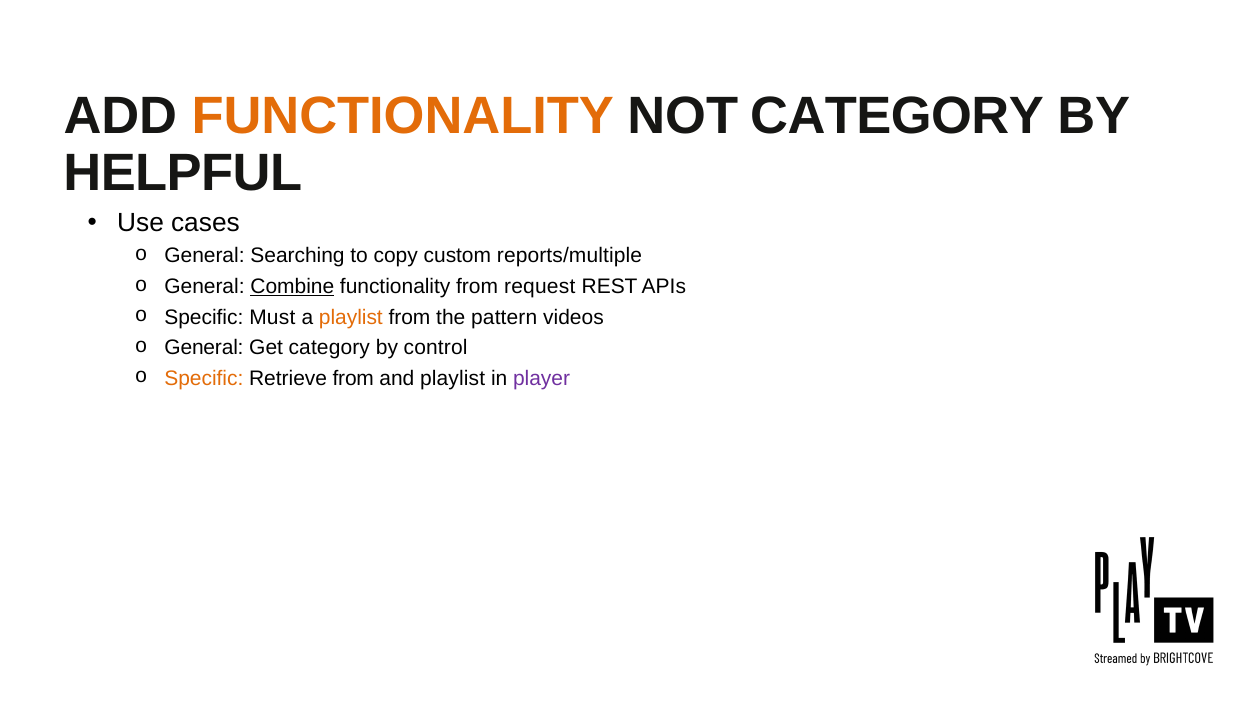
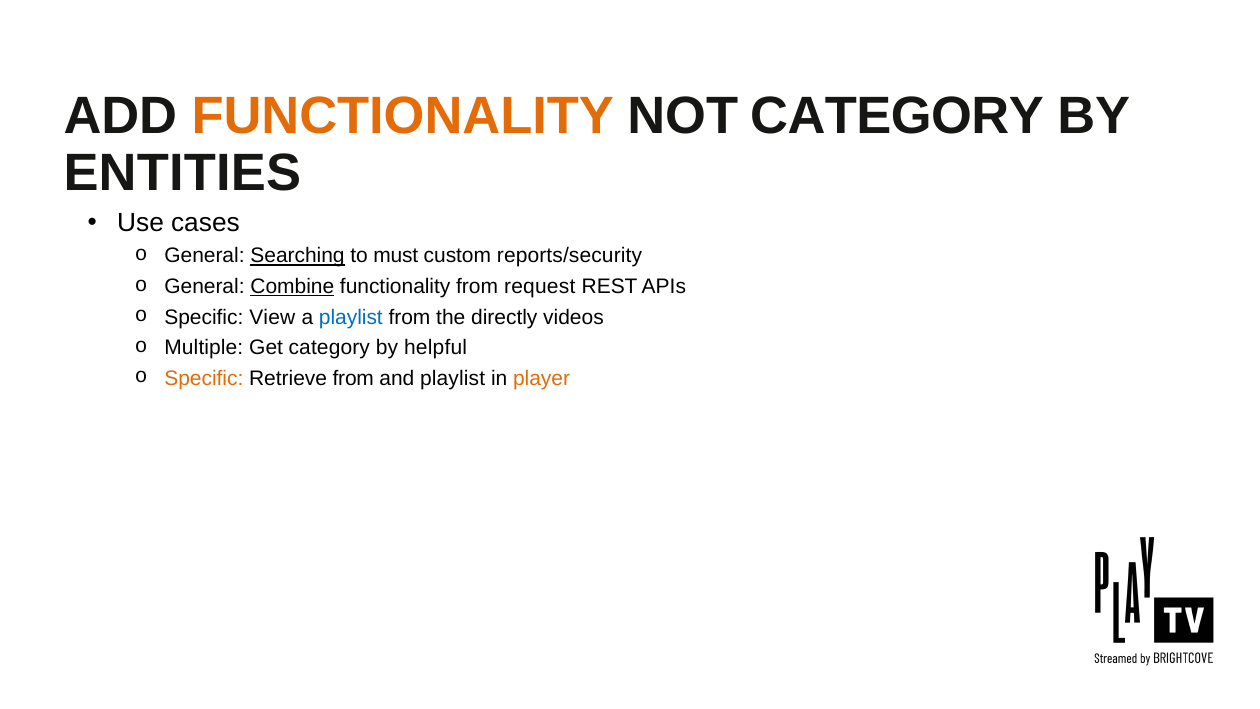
HELPFUL: HELPFUL -> ENTITIES (182, 173)
Searching underline: none -> present (298, 256)
copy: copy -> must (396, 256)
reports/multiple: reports/multiple -> reports/security (569, 256)
Must: Must -> View (272, 317)
playlist colour: orange -> blue (351, 317)
pattern: pattern -> directly (504, 317)
General: General -> Multiple (204, 348)
control: control -> helpful (436, 348)
player colour: purple -> orange (542, 378)
